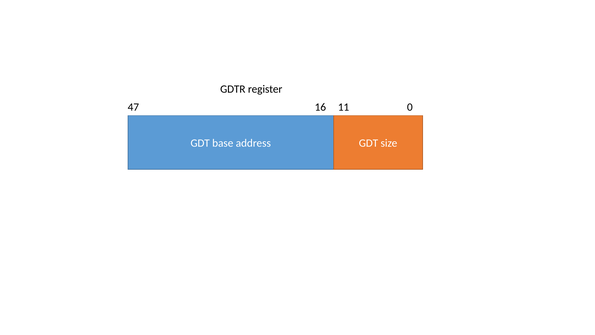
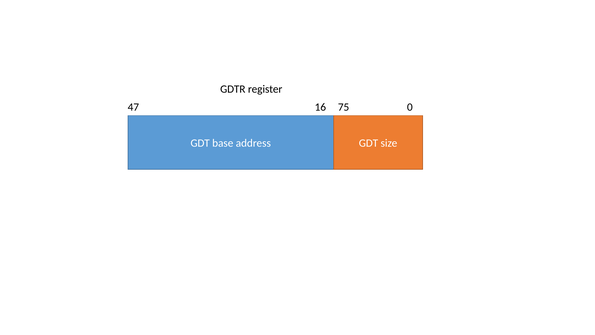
11: 11 -> 75 (344, 107)
